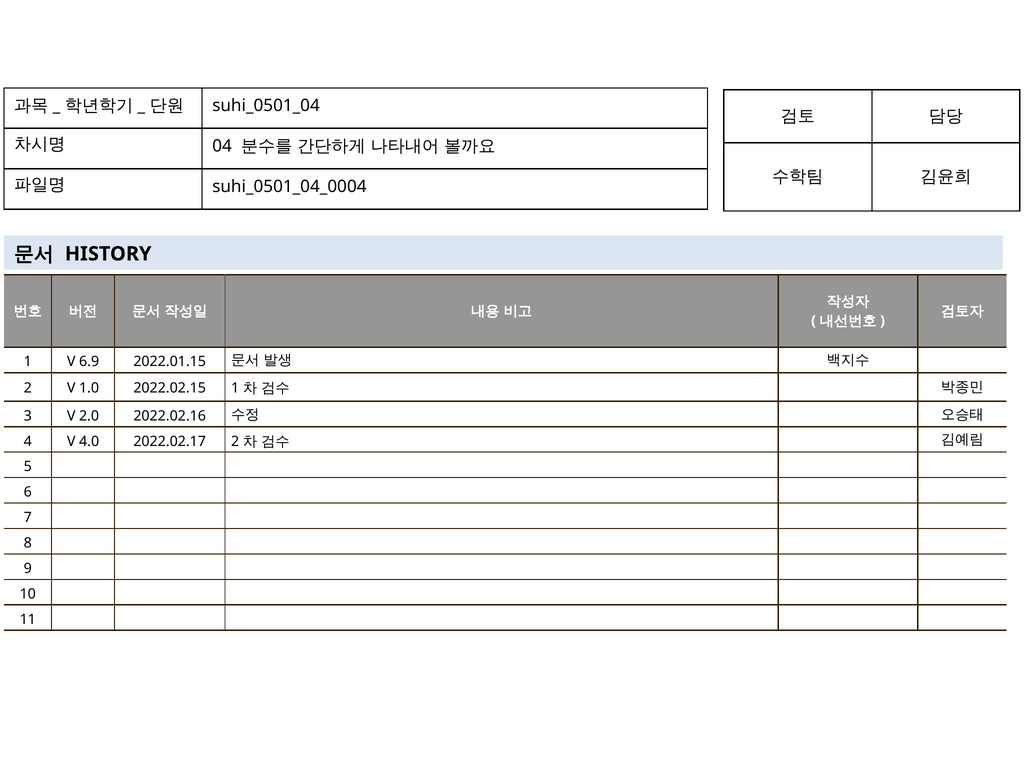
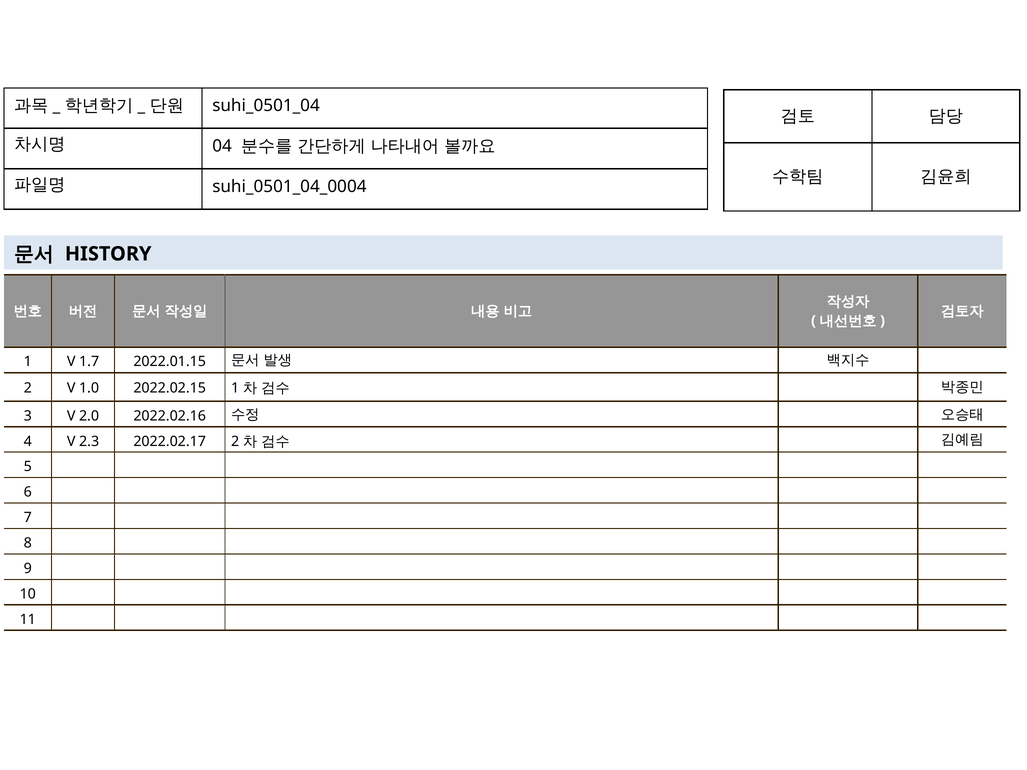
6.9: 6.9 -> 1.7 (89, 362)
4.0: 4.0 -> 2.3 (89, 441)
